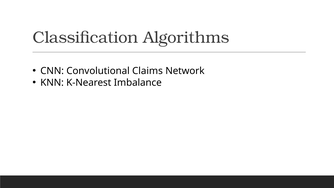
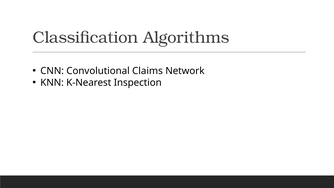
Imbalance: Imbalance -> Inspection (138, 83)
